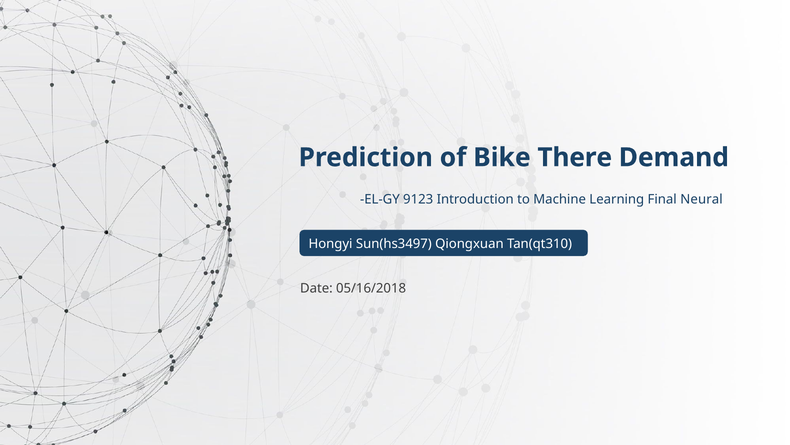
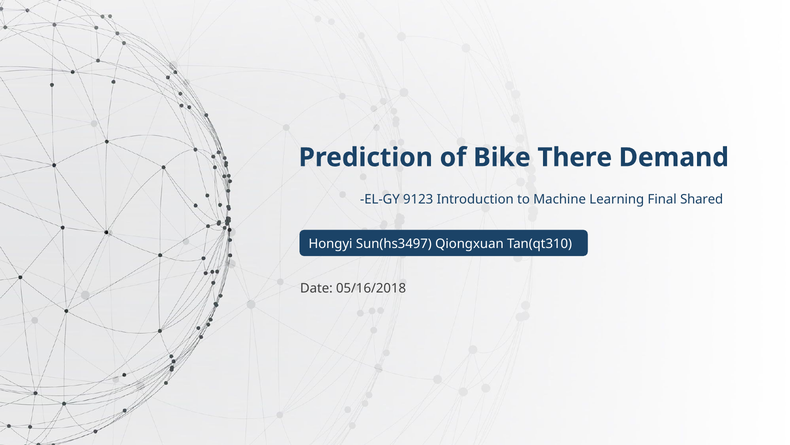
Neural: Neural -> Shared (702, 199)
